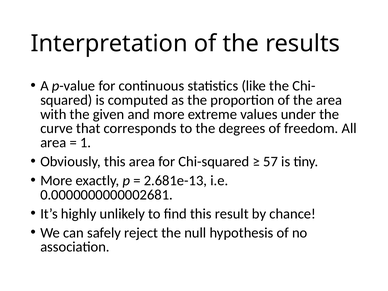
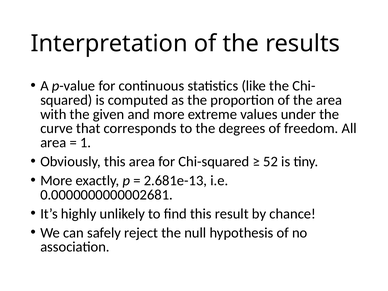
57: 57 -> 52 (271, 162)
